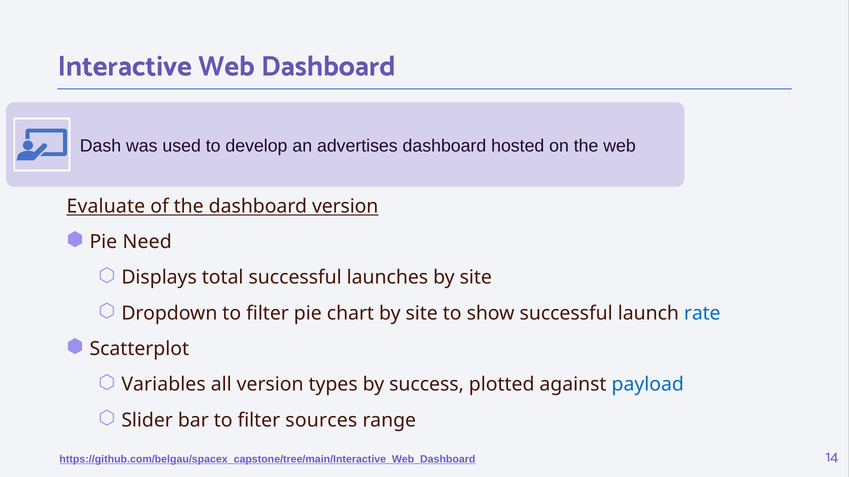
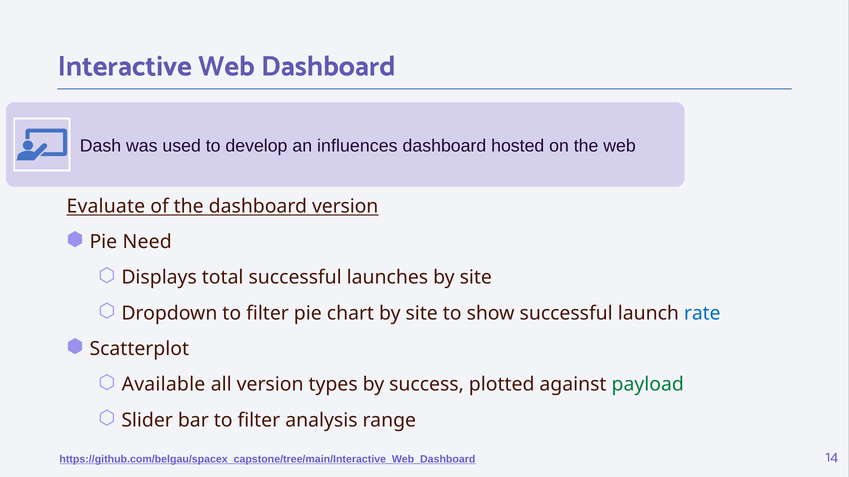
advertises: advertises -> influences (357, 146)
Variables: Variables -> Available (163, 385)
payload colour: blue -> green (648, 385)
sources: sources -> analysis (321, 421)
